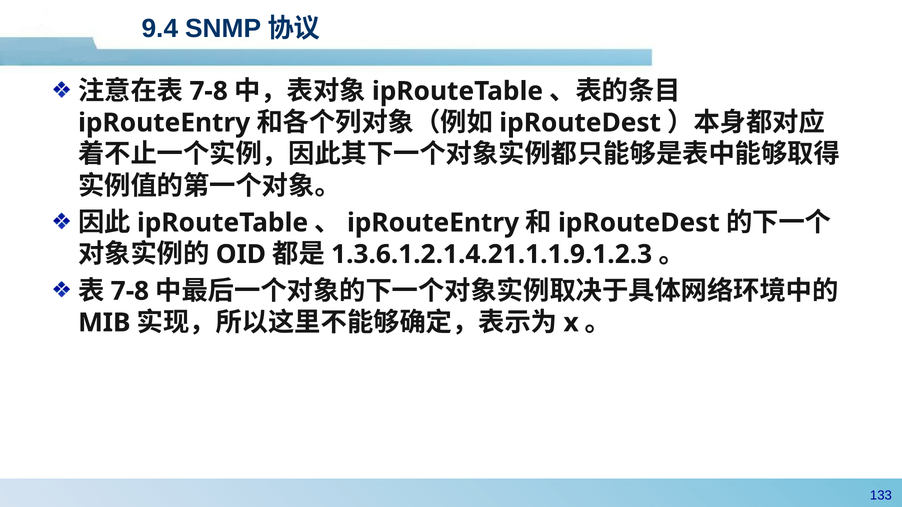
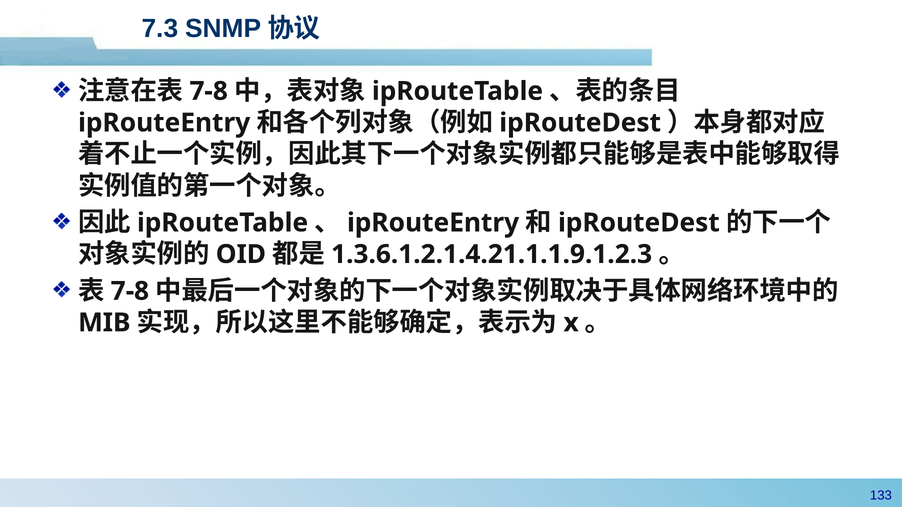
9.4: 9.4 -> 7.3 (160, 28)
